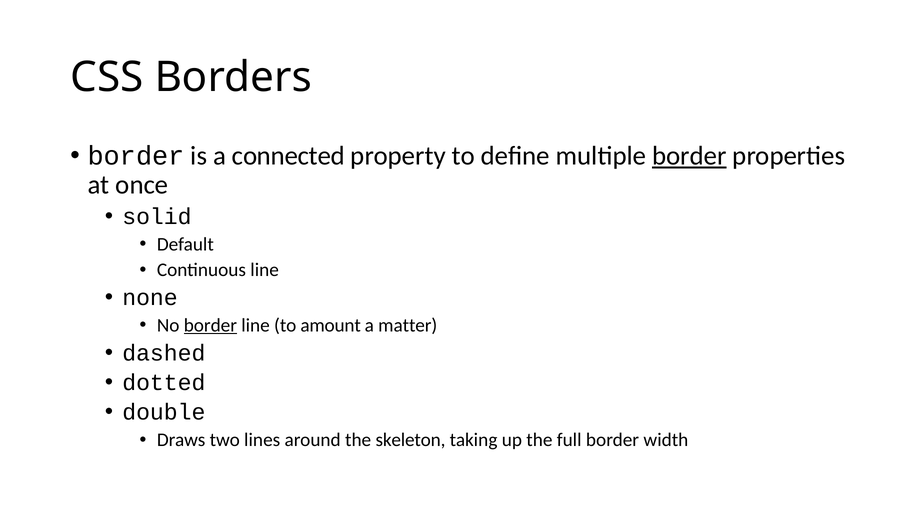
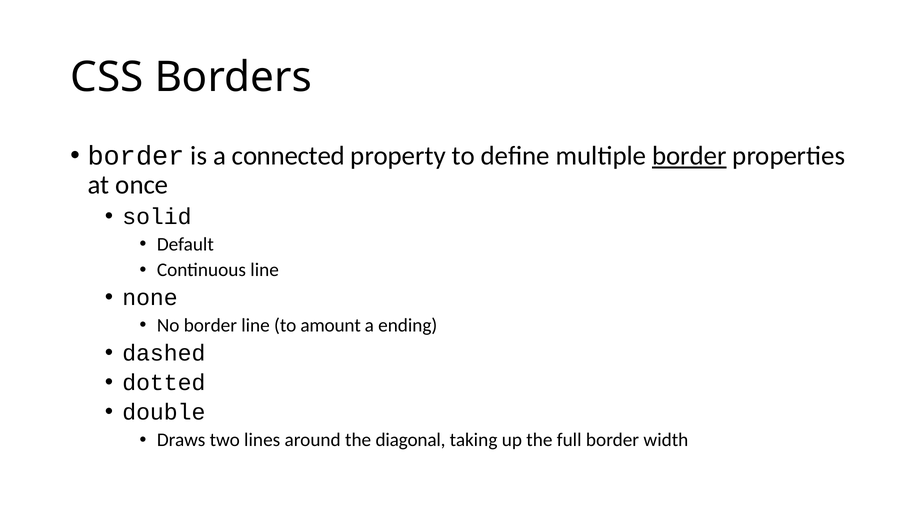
border underline: present -> none (210, 325)
matter: matter -> ending (408, 325)
skeleton: skeleton -> diagonal (410, 440)
